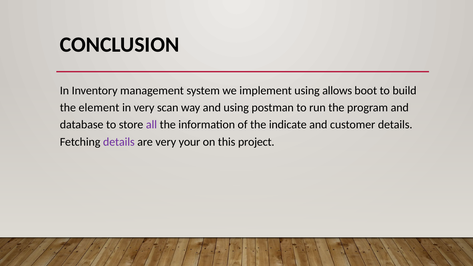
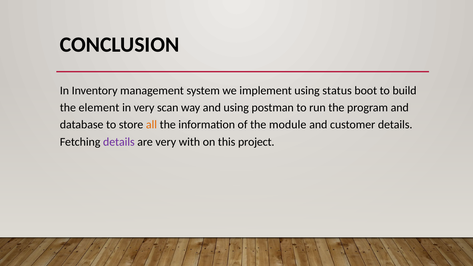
allows: allows -> status (337, 91)
all colour: purple -> orange (152, 125)
indicate: indicate -> module (288, 125)
your: your -> with (189, 142)
